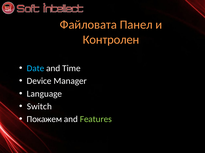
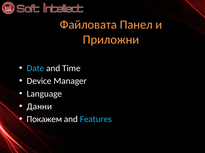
Контролен: Контролен -> Приложни (111, 40)
Switch: Switch -> Данни (39, 107)
Features colour: light green -> light blue (96, 120)
